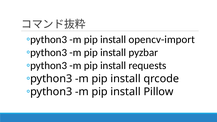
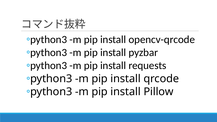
opencv-import: opencv-import -> opencv-qrcode (162, 39)
